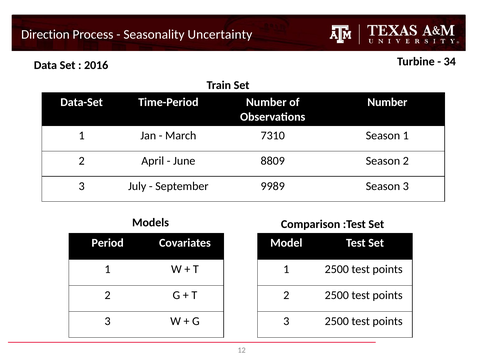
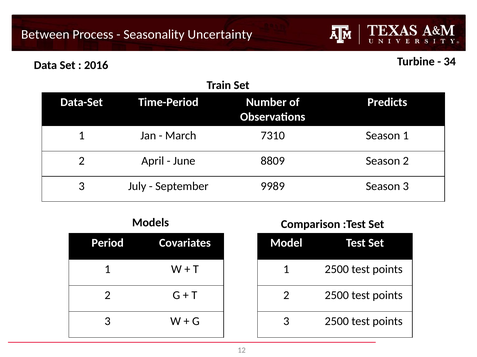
Direction: Direction -> Between (45, 35)
Number: Number -> Predicts (387, 103)
